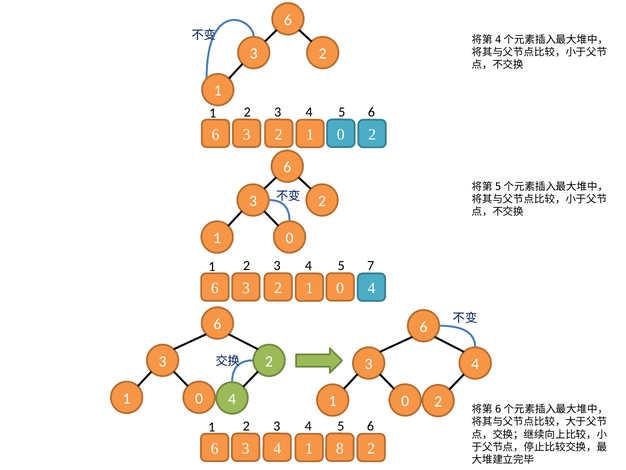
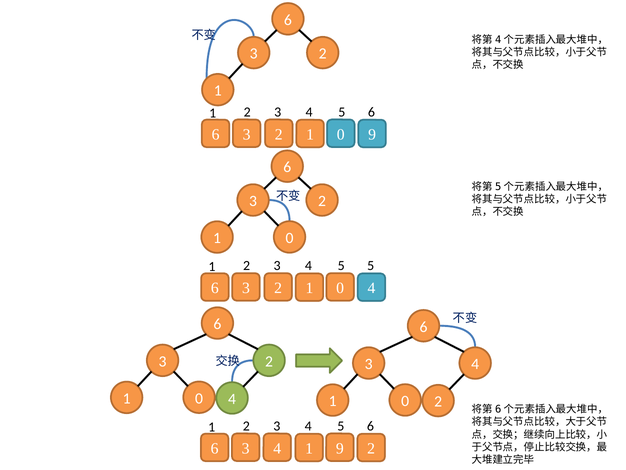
2 1 0 2: 2 -> 9 (372, 134)
5 7: 7 -> 5 (371, 266)
1 8: 8 -> 9 (340, 448)
